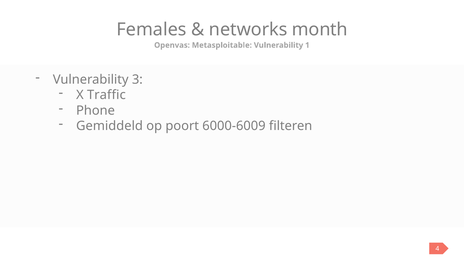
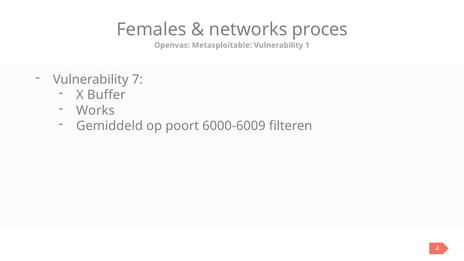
month: month -> proces (320, 30)
3: 3 -> 7 (137, 80)
Traffic: Traffic -> Buffer (106, 95)
Phone: Phone -> Works (95, 111)
